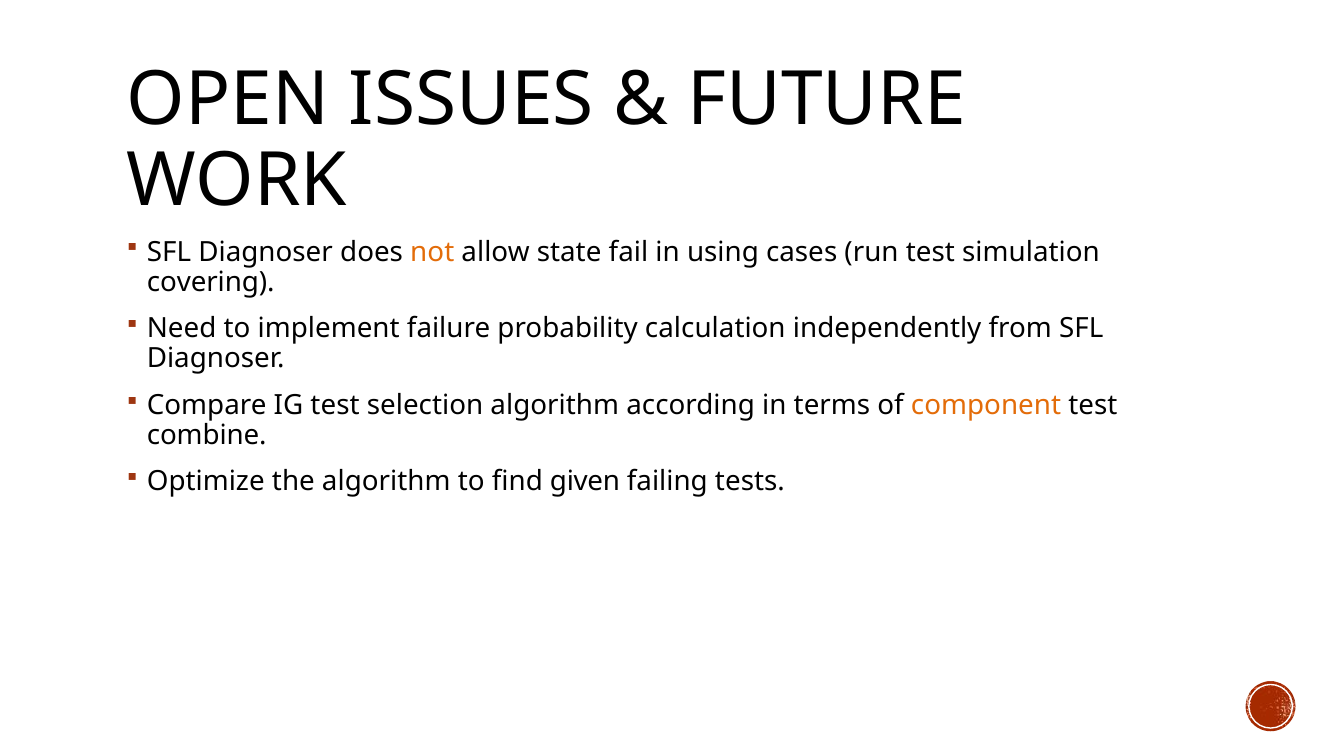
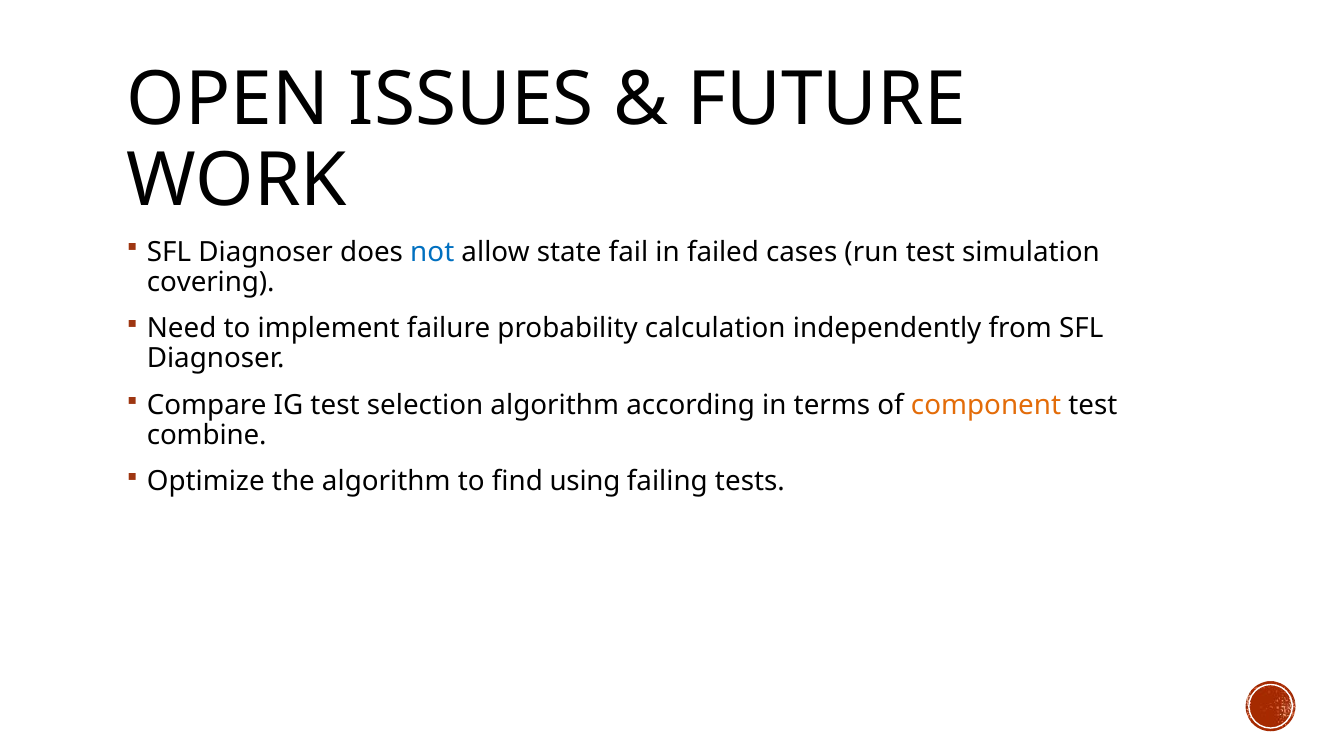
not colour: orange -> blue (432, 252)
using: using -> failed (723, 252)
given: given -> using (585, 481)
